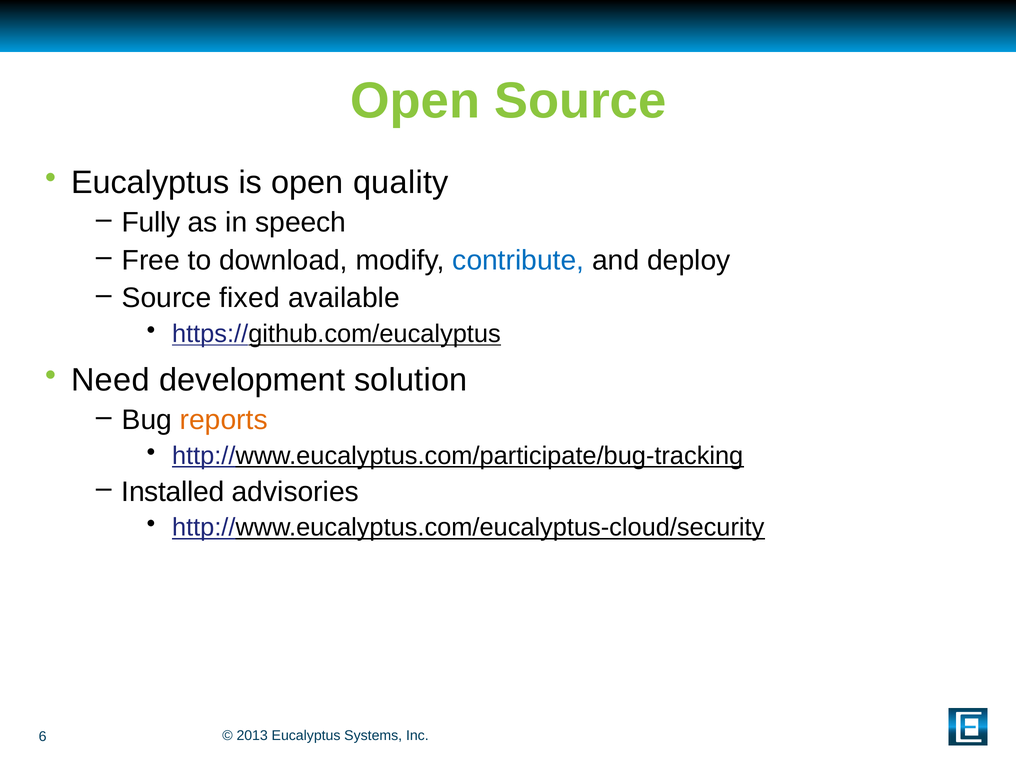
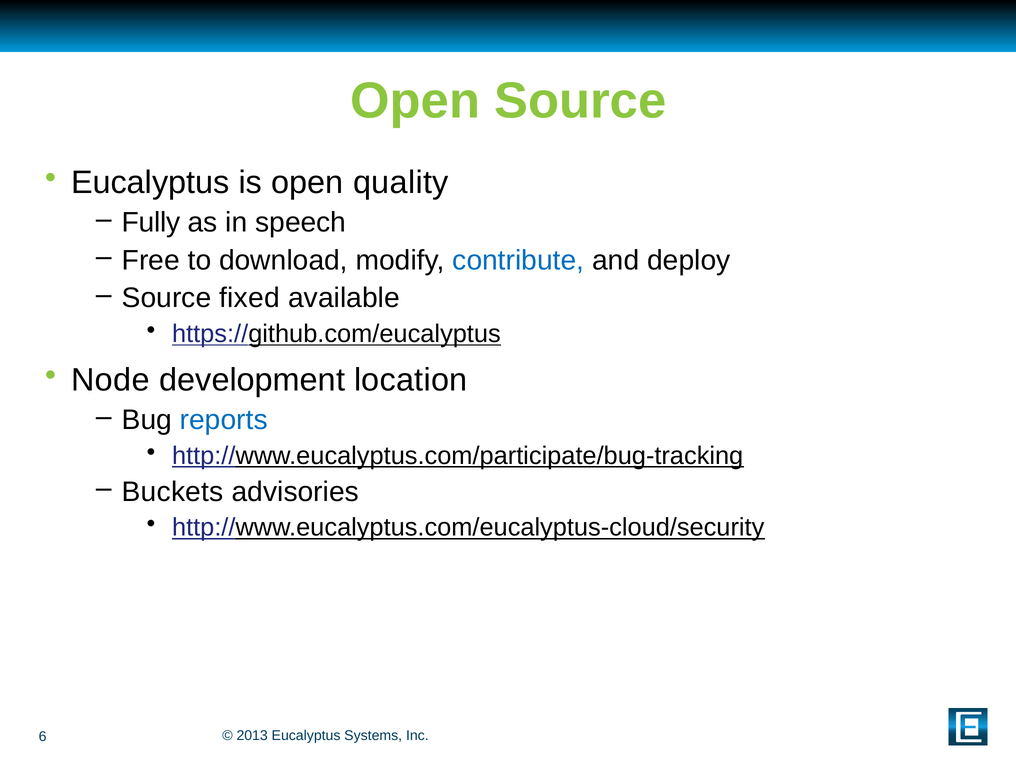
Need: Need -> Node (110, 380)
solution: solution -> location (411, 380)
reports colour: orange -> blue (224, 420)
Installed: Installed -> Buckets (173, 492)
